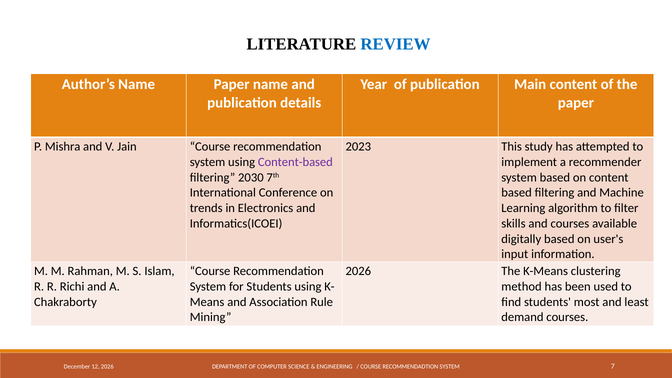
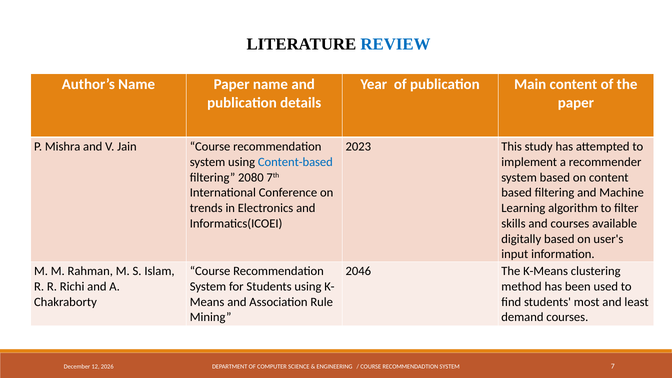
Content-based colour: purple -> blue (295, 162)
2030: 2030 -> 2080 (251, 177)
2026: 2026 -> 2046 (358, 271)
